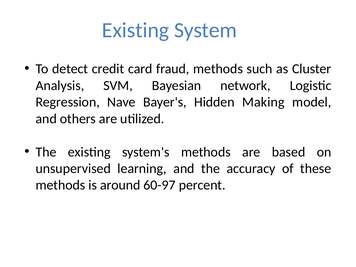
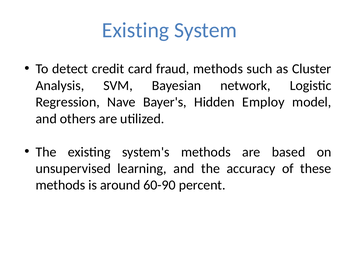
Making: Making -> Employ (263, 102)
60-97: 60-97 -> 60-90 (160, 185)
